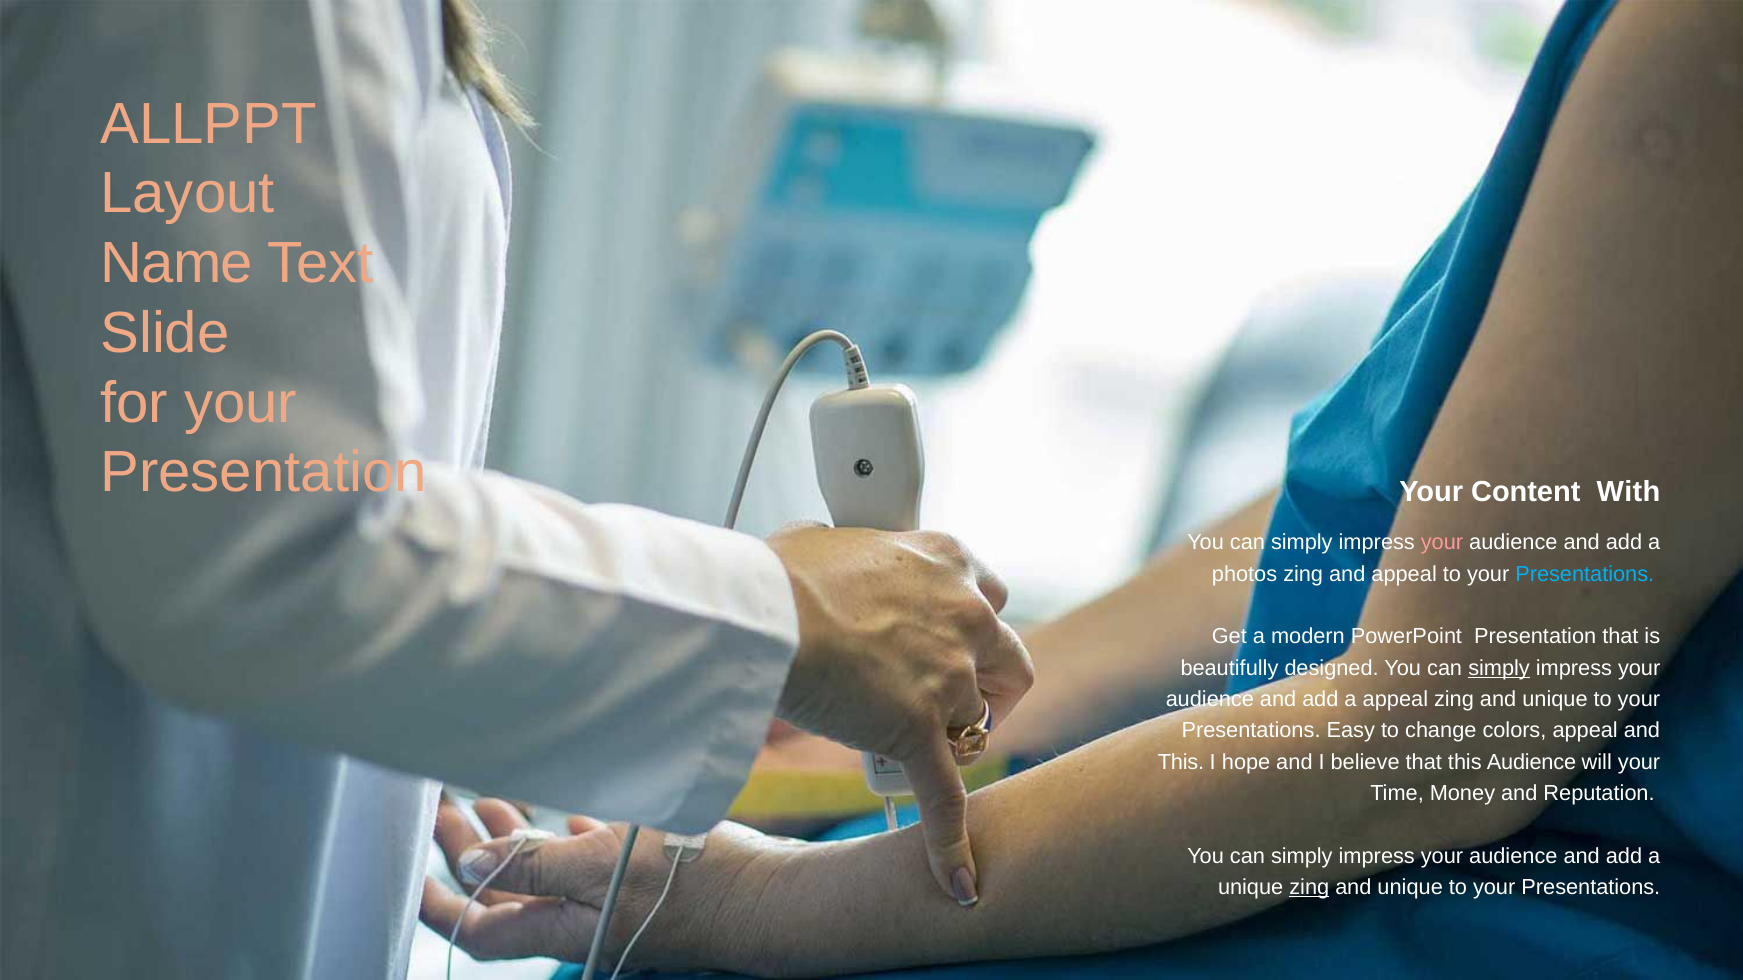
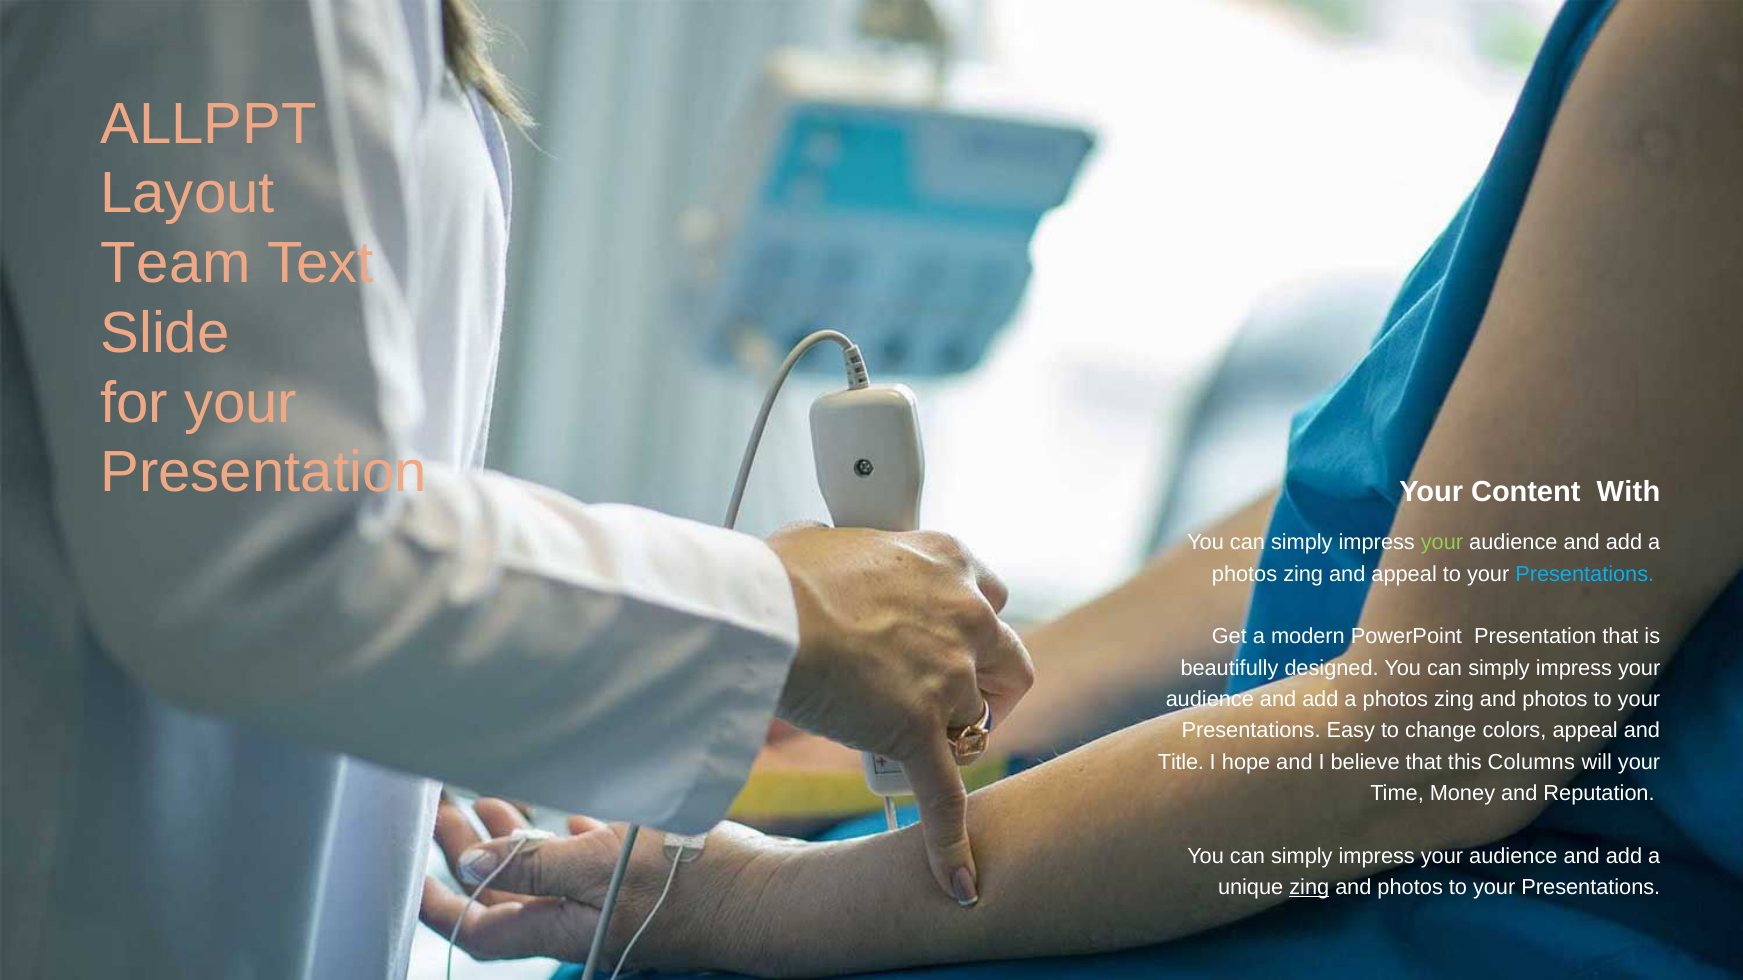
Name: Name -> Team (176, 264)
your colour: pink -> light green (1442, 543)
simply underline: present -> none (1499, 668)
appeal: appeal -> photos (1395, 700)
unique: unique -> photos (1555, 700)
This: This -> Title (1181, 762)
this Audience: Audience -> Columns (1531, 762)
unique: unique -> photos (1410, 888)
